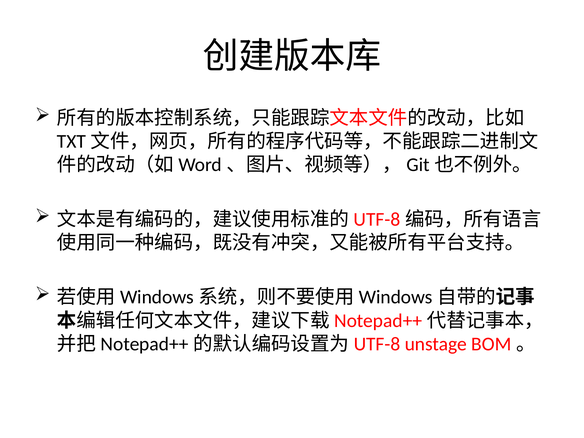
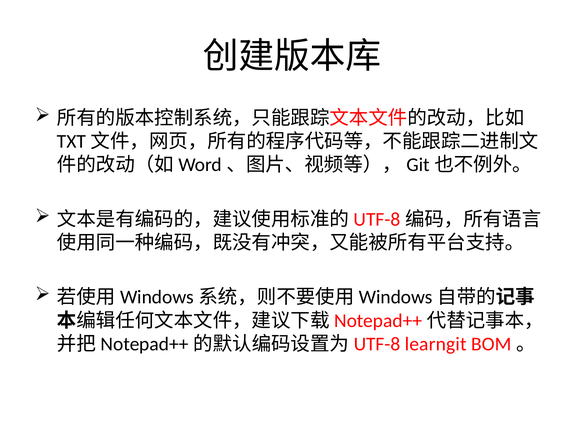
unstage: unstage -> learngit (436, 344)
